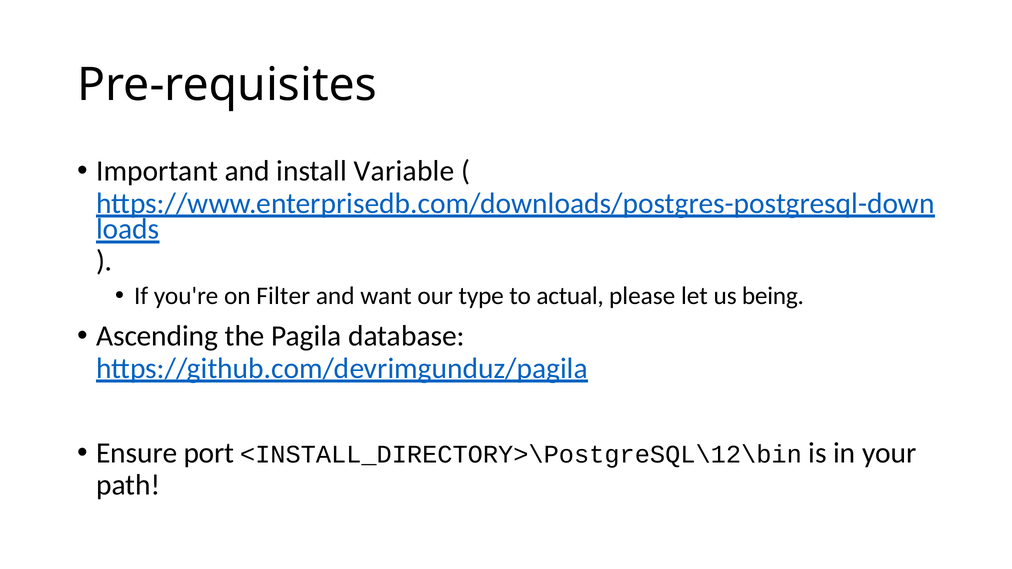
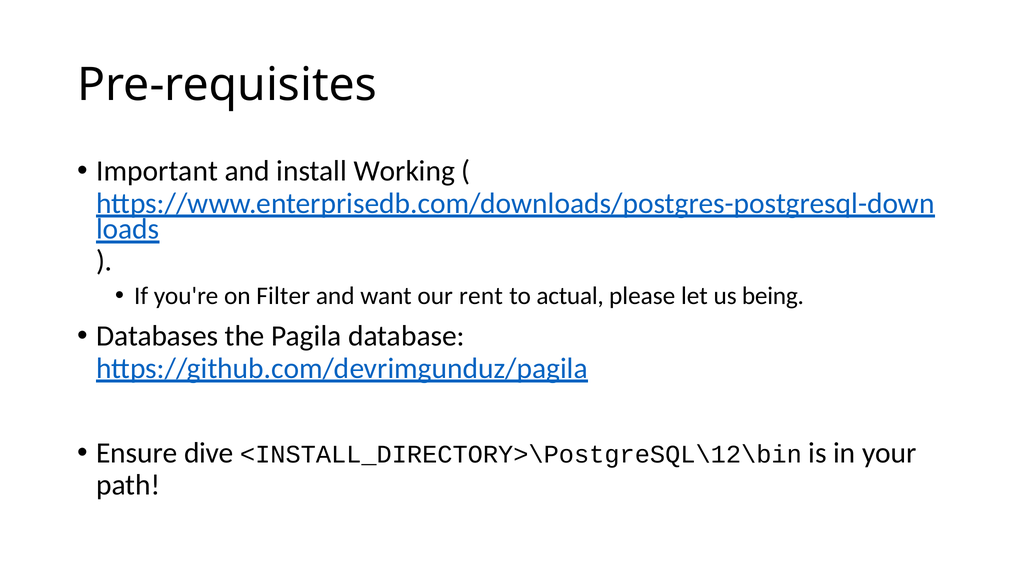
Variable: Variable -> Working (404, 171)
type: type -> rent (481, 296)
Ascending: Ascending -> Databases (157, 336)
port: port -> dive (209, 453)
